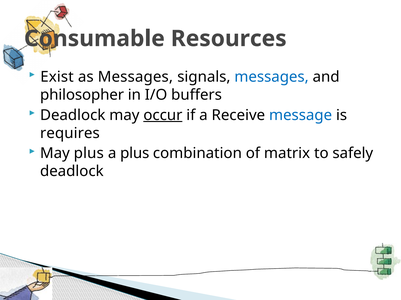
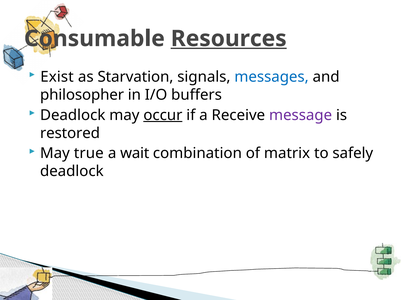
Resources underline: none -> present (229, 39)
as Messages: Messages -> Starvation (135, 77)
message colour: blue -> purple (301, 115)
requires: requires -> restored (70, 133)
May plus: plus -> true (89, 154)
a plus: plus -> wait (135, 154)
